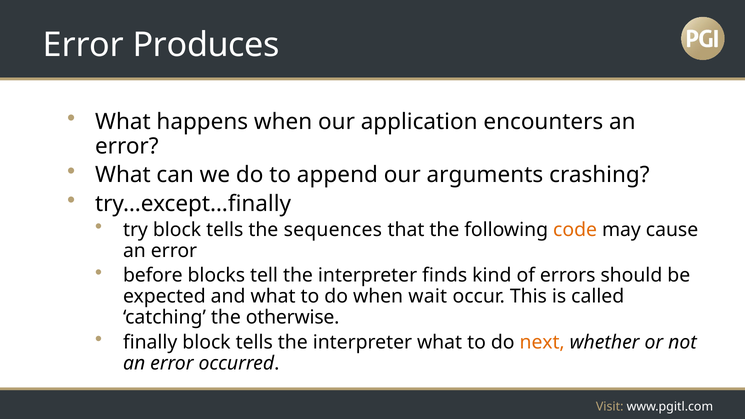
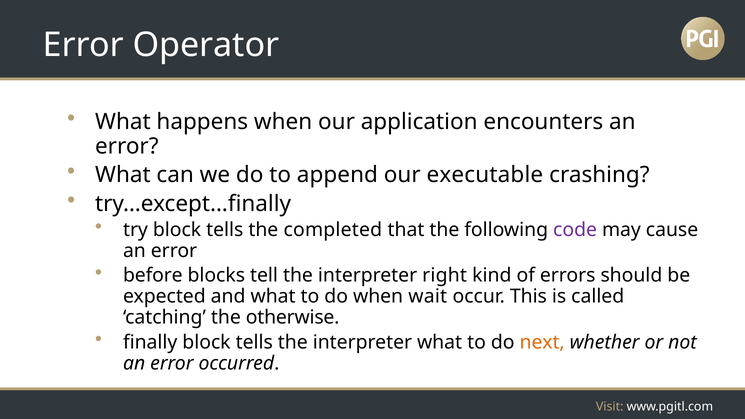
Produces: Produces -> Operator (206, 45)
arguments: arguments -> executable (485, 175)
sequences: sequences -> completed (333, 230)
code colour: orange -> purple (575, 230)
finds: finds -> right (445, 276)
